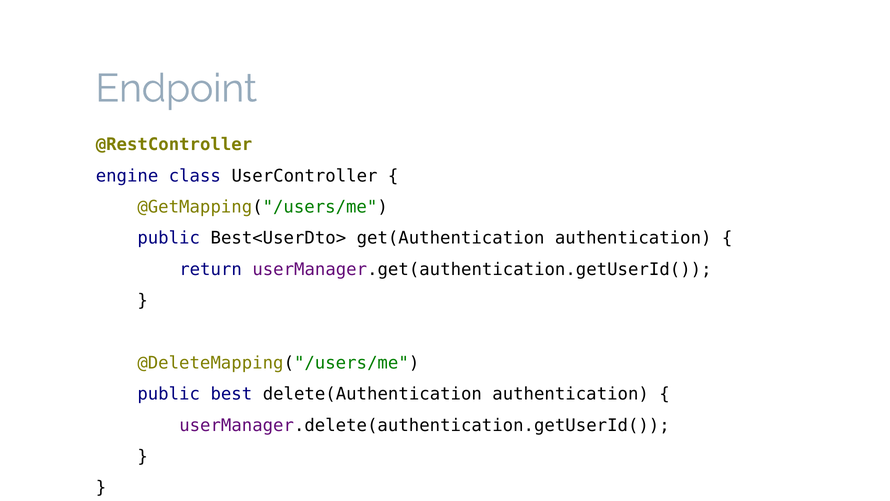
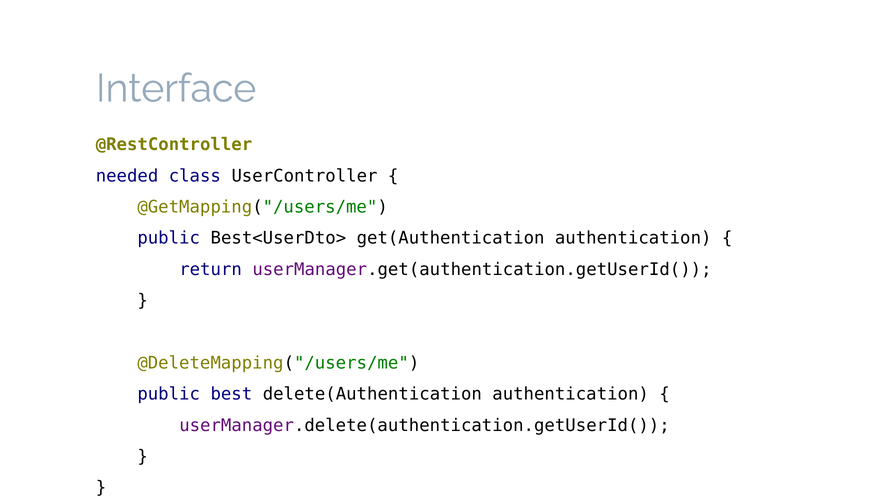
Endpoint: Endpoint -> Interface (176, 88)
engine: engine -> needed (127, 176)
